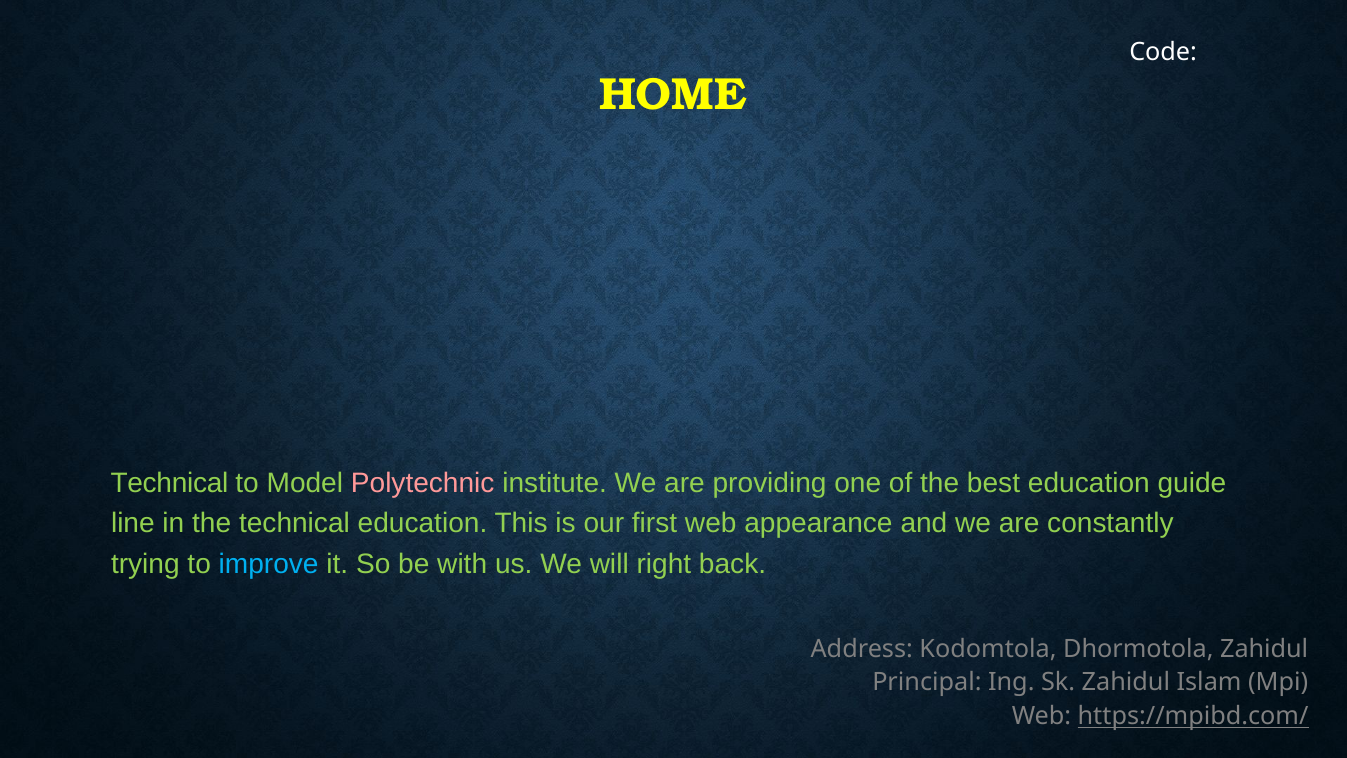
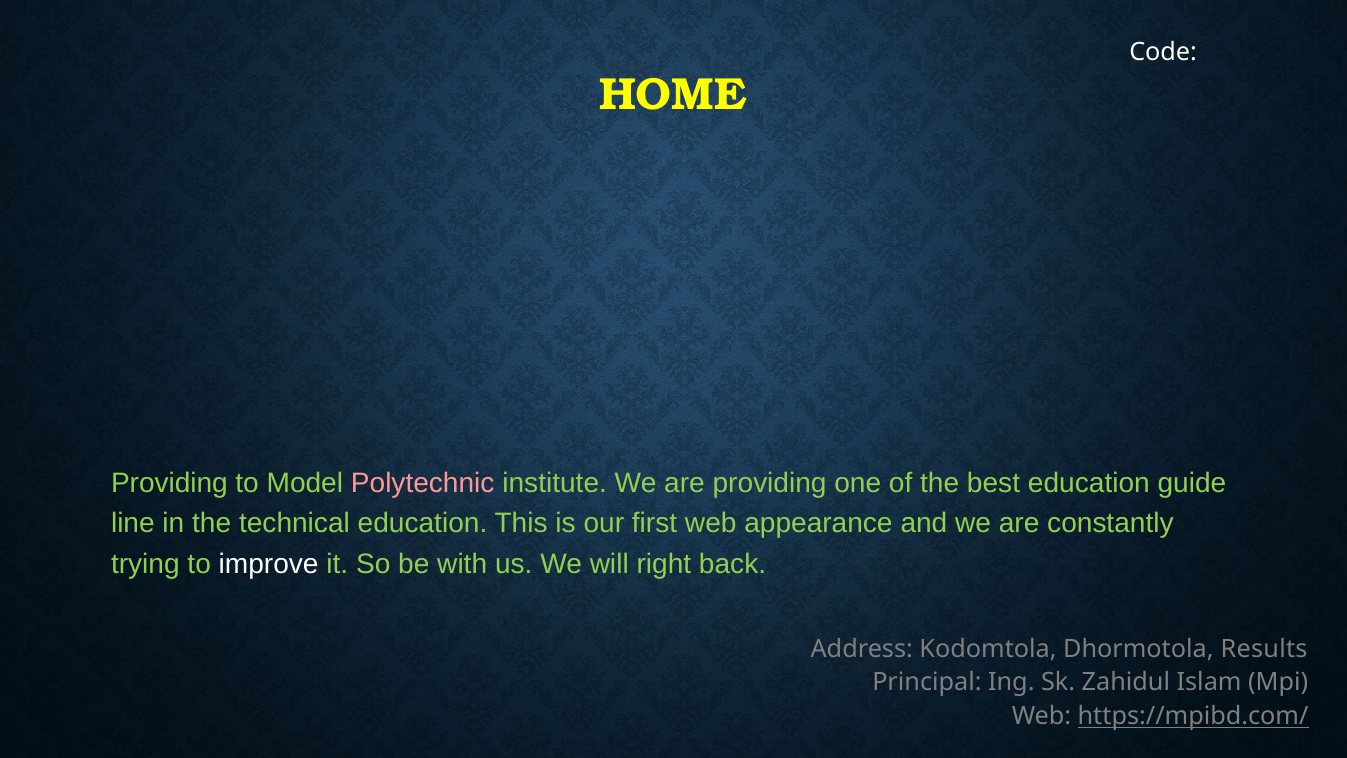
Technical: Technical -> Providing (169, 483)
improve colour: light blue -> white (269, 564)
Dhormotola Zahidul: Zahidul -> Results (1264, 649)
